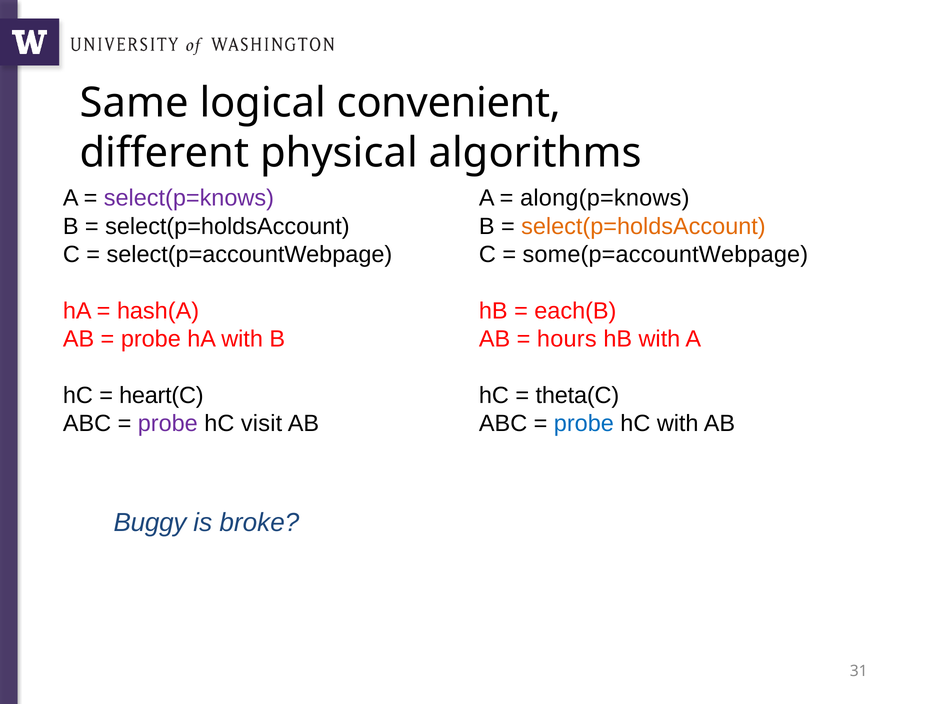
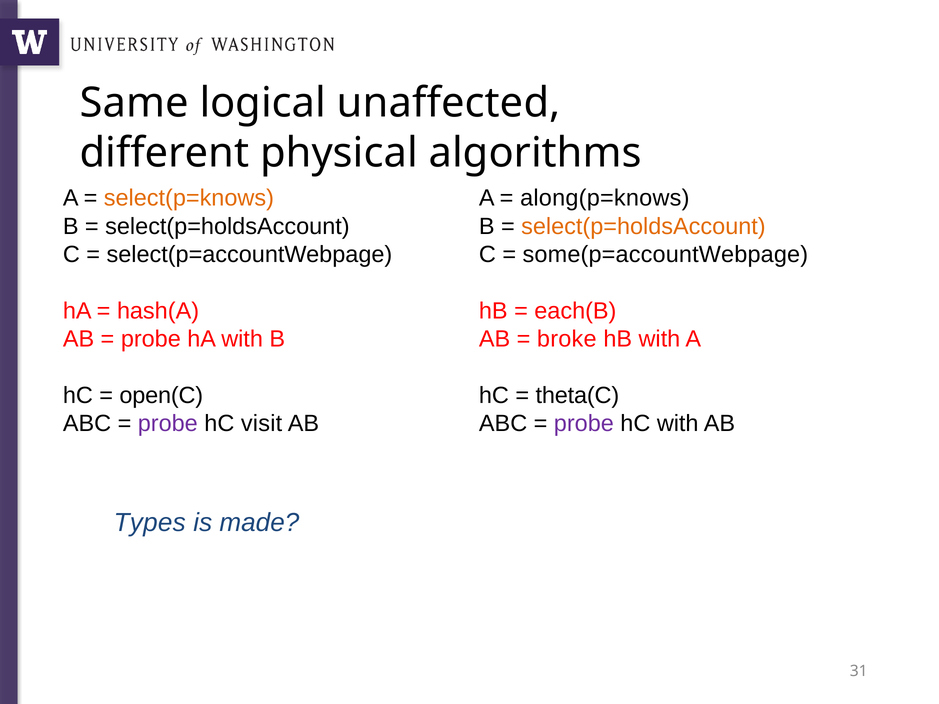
convenient: convenient -> unaffected (449, 103)
select(p=knows colour: purple -> orange (189, 198)
hours: hours -> broke (567, 339)
heart(C: heart(C -> open(C (161, 395)
probe colour: blue -> purple (584, 424)
Buggy: Buggy -> Types (150, 523)
broke: broke -> made (259, 523)
